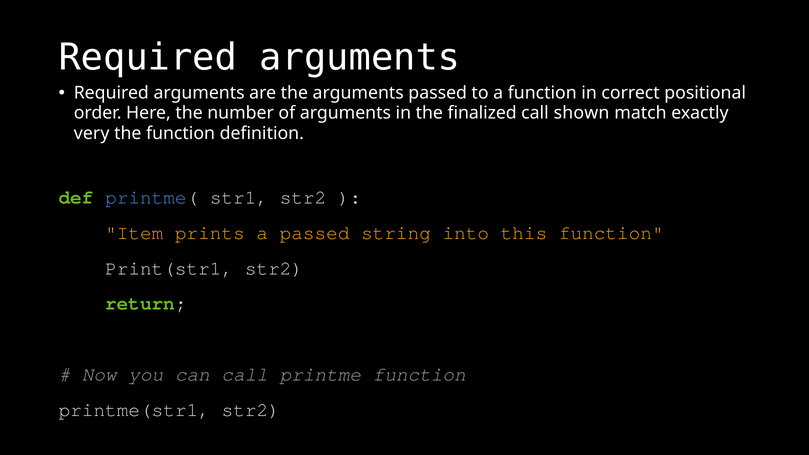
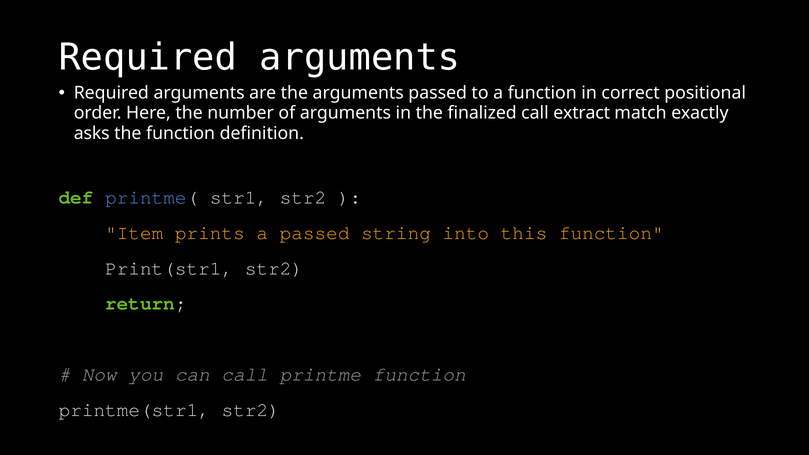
shown: shown -> extract (582, 113)
very: very -> asks (92, 134)
